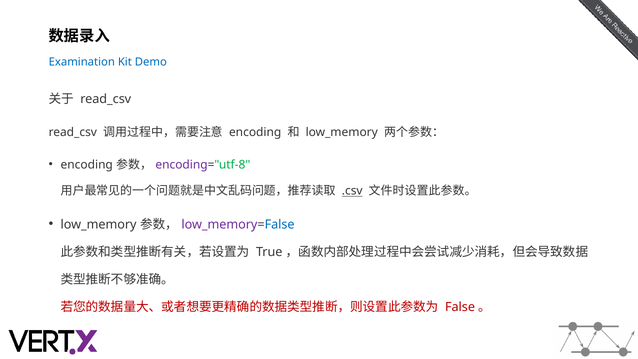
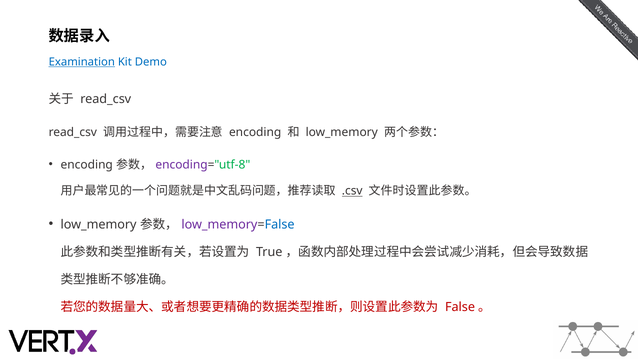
Examination underline: none -> present (82, 62)
